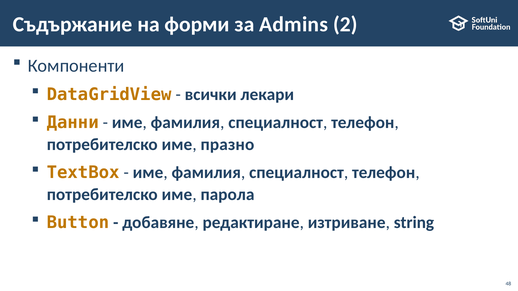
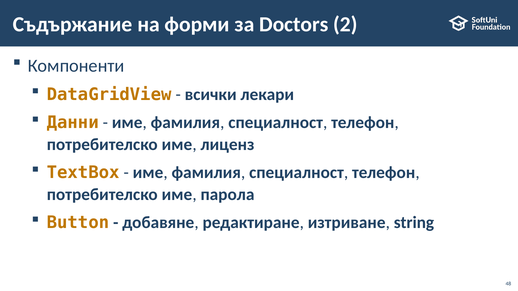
Admins: Admins -> Doctors (294, 25)
празно: празно -> лиценз (227, 145)
